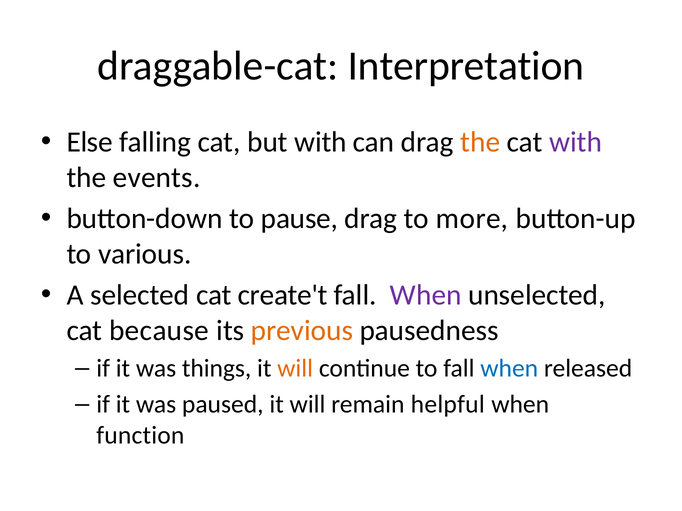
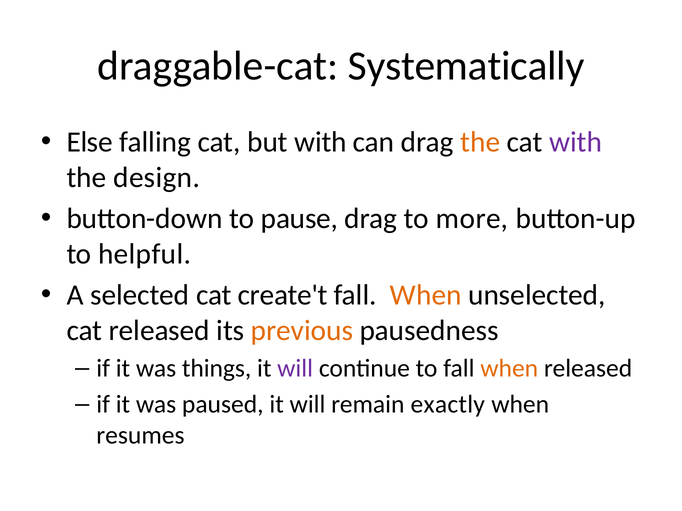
Interpretation: Interpretation -> Systematically (466, 66)
events: events -> design (157, 178)
various: various -> helpful (145, 254)
When colour: purple -> orange (426, 296)
cat because: because -> released (159, 331)
will colour: orange -> purple (295, 369)
when colour: blue -> orange (509, 369)
helpful: helpful -> exactly (448, 405)
function: function -> resumes (140, 436)
